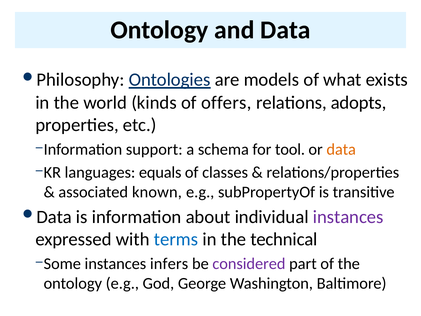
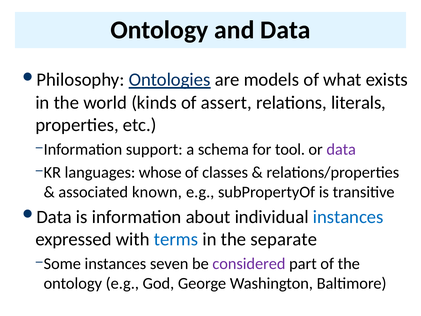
offers: offers -> assert (226, 103)
adopts: adopts -> literals (359, 103)
data colour: orange -> purple (341, 149)
equals: equals -> whose (160, 172)
instances colour: purple -> blue (348, 217)
technical: technical -> separate (284, 239)
infers: infers -> seven (169, 263)
